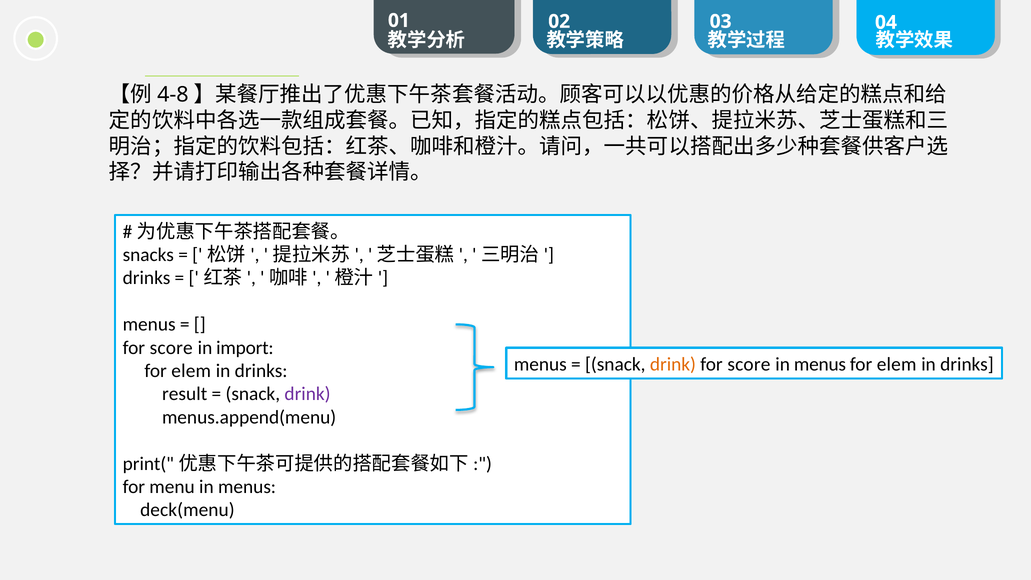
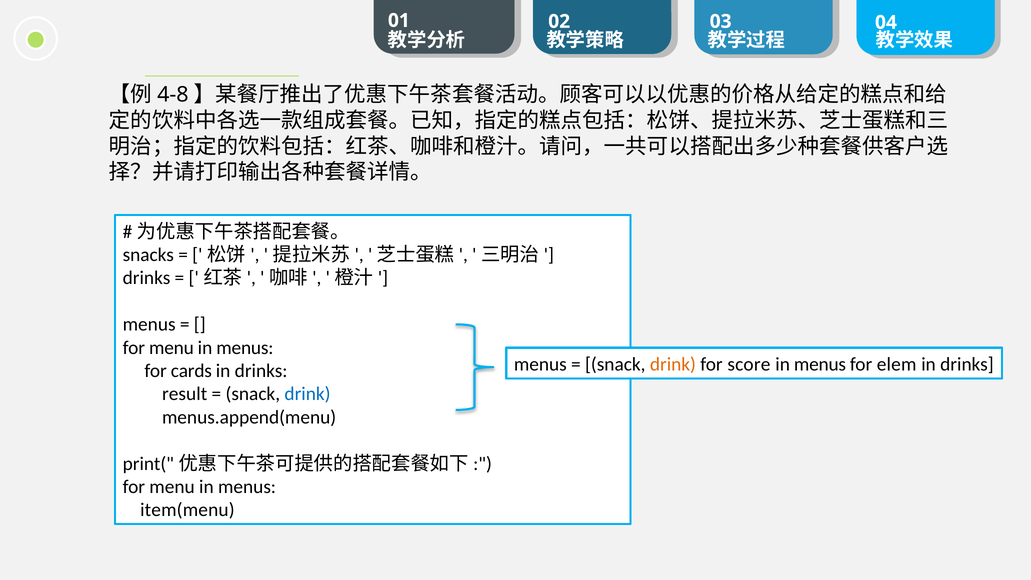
score: score -> menu (171, 348)
import: import -> menus (245, 348)
elem: elem -> cards (191, 371)
drink colour: purple -> blue (308, 394)
deck(menu: deck(menu -> item(menu (187, 510)
